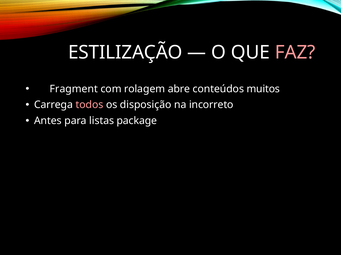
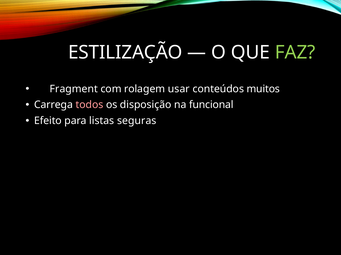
FAZ colour: pink -> light green (295, 52)
abre: abre -> usar (179, 89)
incorreto: incorreto -> funcional (211, 105)
Antes: Antes -> Efeito (48, 121)
package: package -> seguras (137, 121)
